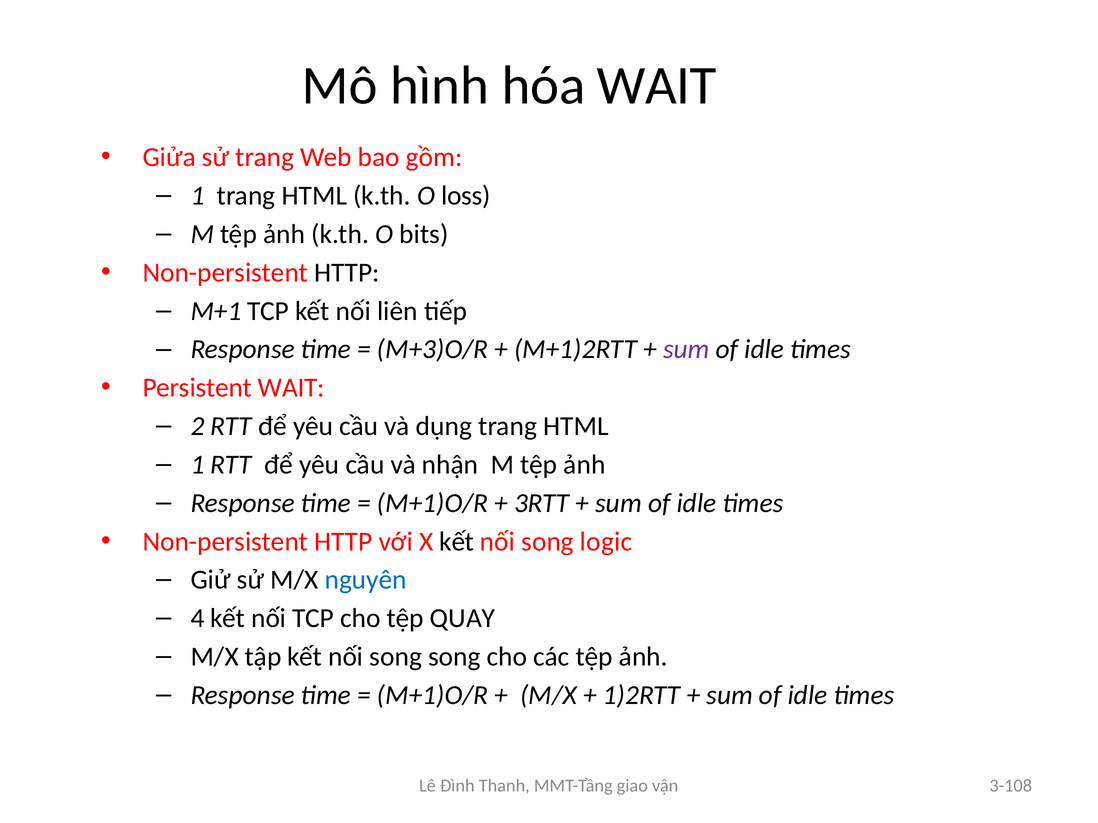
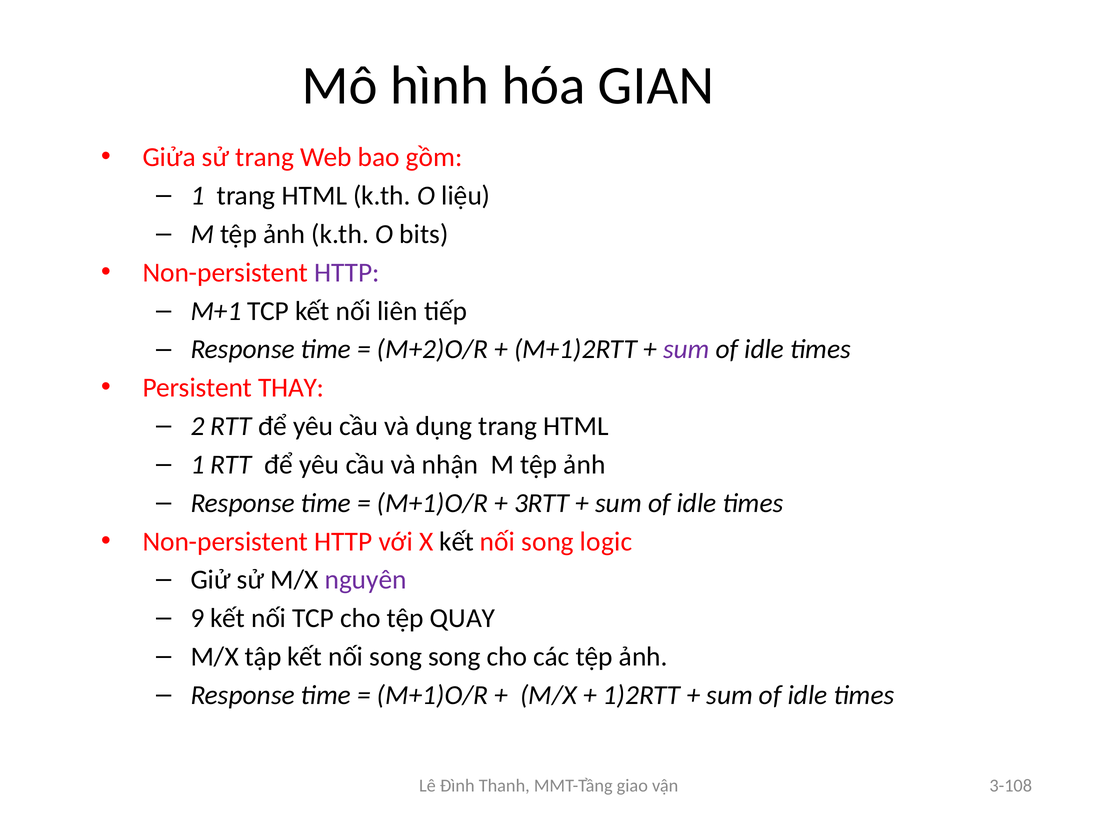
hóa WAIT: WAIT -> GIAN (656, 86)
loss: loss -> liệu (466, 196)
HTTP colour: black -> purple (347, 273)
M+3)O/R: M+3)O/R -> M+2)O/R (433, 350)
Persistent WAIT: WAIT -> THAY (291, 388)
nguyên colour: blue -> purple (366, 580)
4: 4 -> 9 (197, 619)
